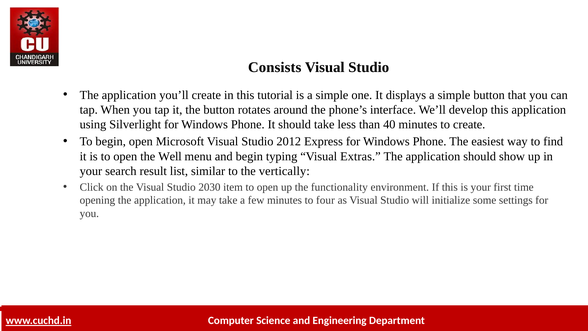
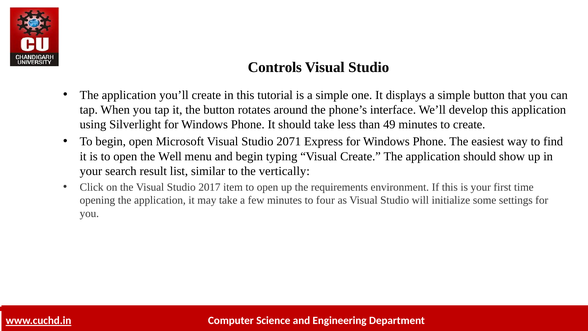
Consists: Consists -> Controls (275, 67)
40: 40 -> 49 (389, 124)
2012: 2012 -> 2071 (289, 142)
Visual Extras: Extras -> Create (360, 156)
2030: 2030 -> 2017 (209, 187)
functionality: functionality -> requirements (339, 187)
